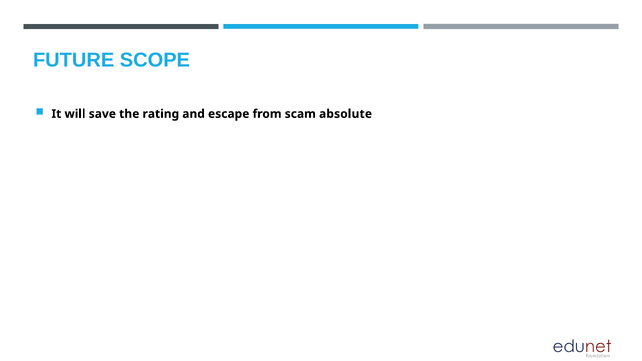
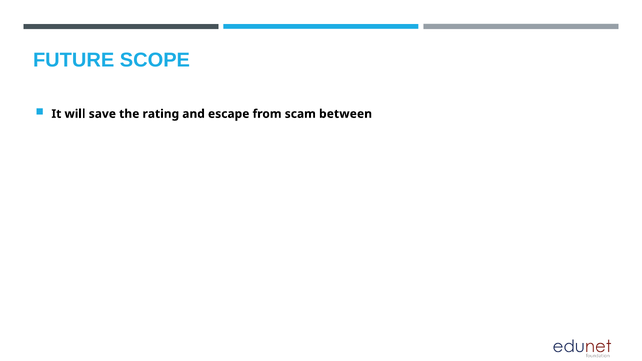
absolute: absolute -> between (346, 114)
